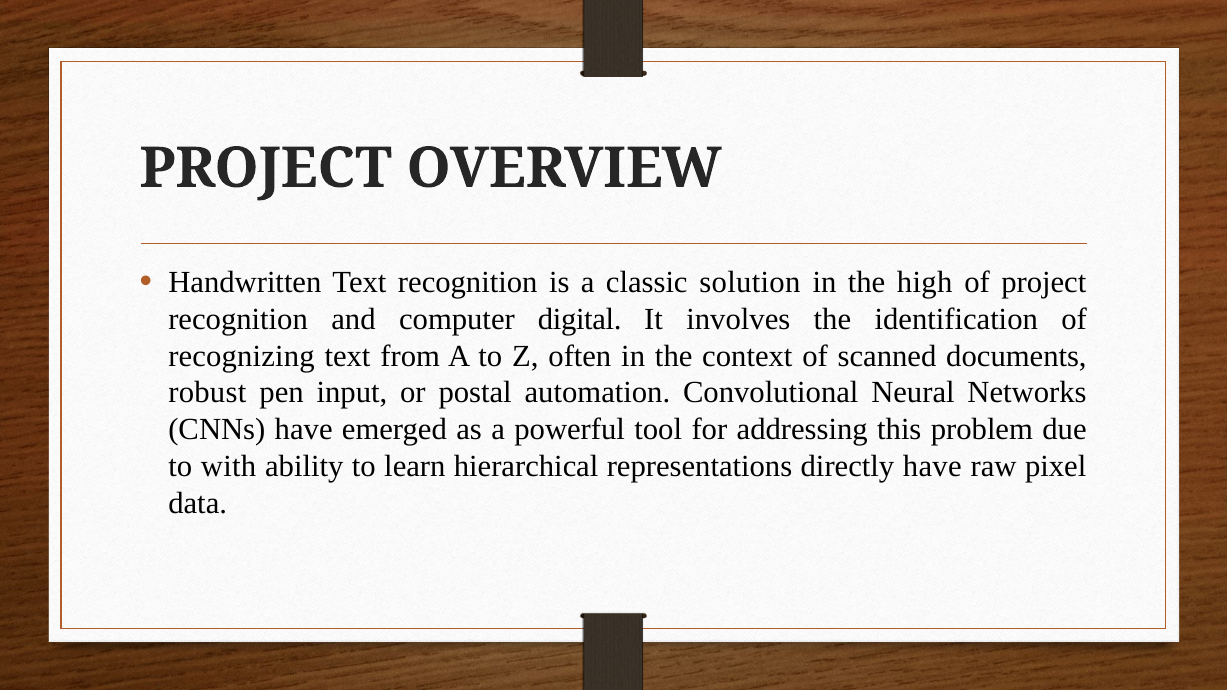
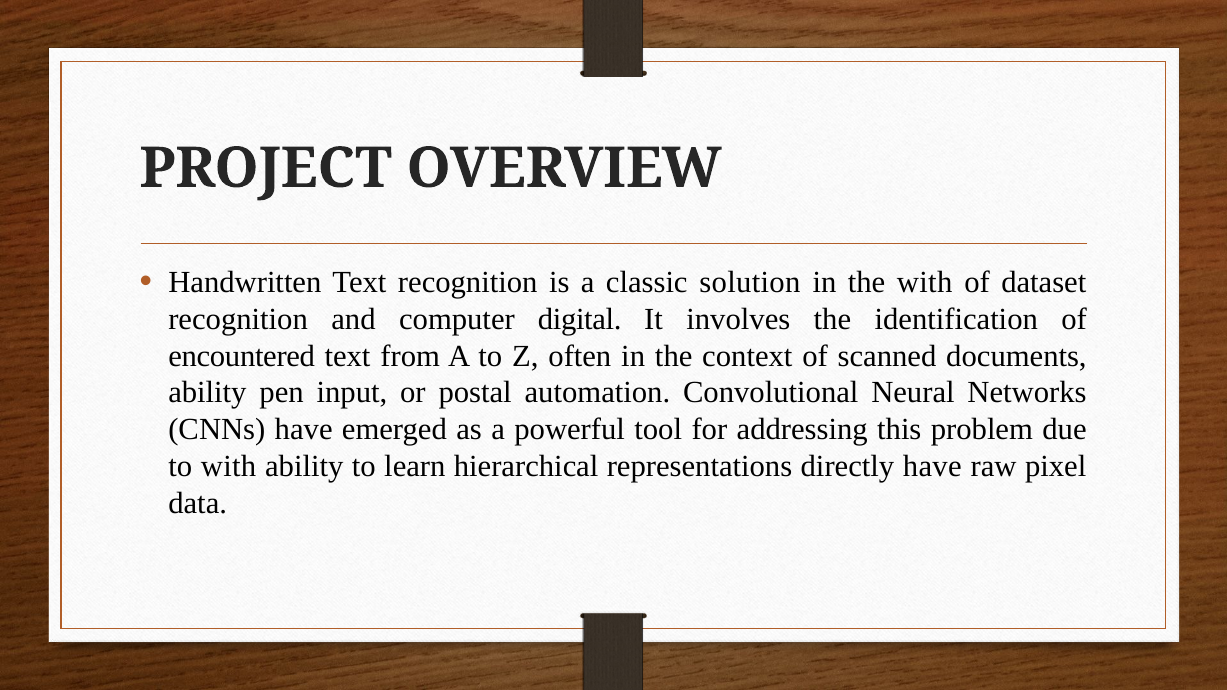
the high: high -> with (925, 283)
of project: project -> dataset (1044, 283)
recognizing: recognizing -> encountered (242, 356)
robust: robust -> ability (207, 393)
